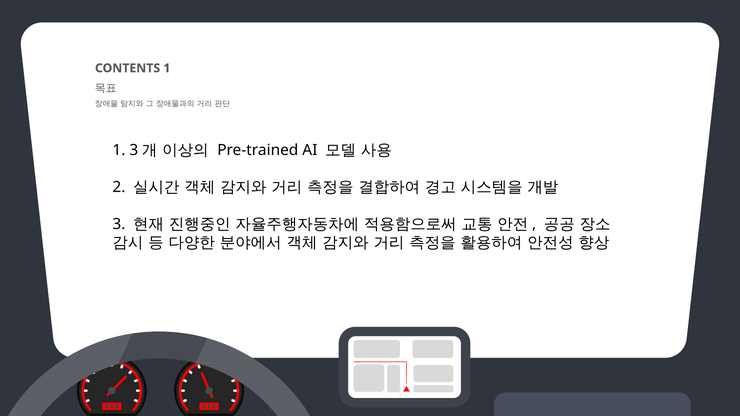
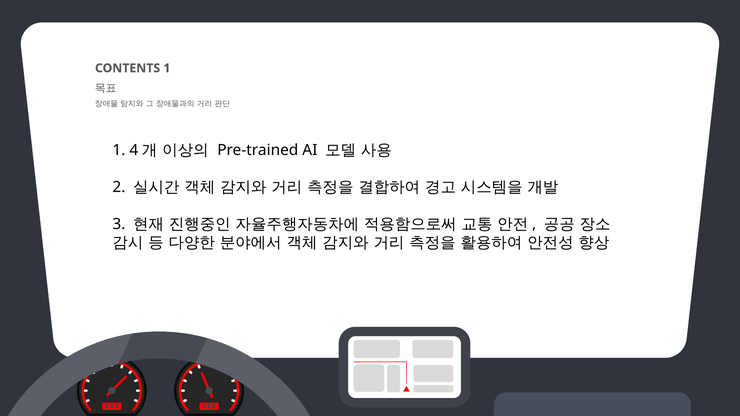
1 3: 3 -> 4 (134, 150)
